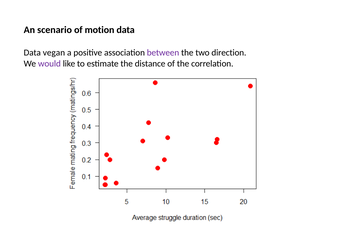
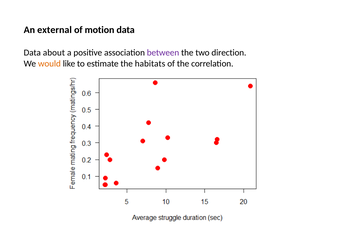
scenario: scenario -> external (55, 30)
vegan: vegan -> about (54, 52)
would colour: purple -> orange (49, 63)
distance: distance -> habitats (150, 63)
